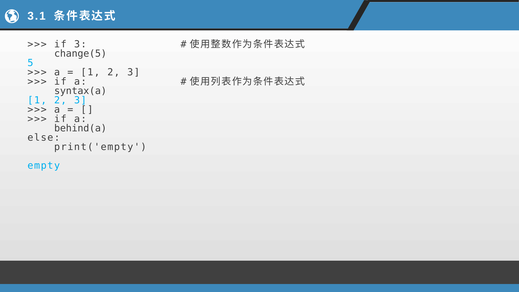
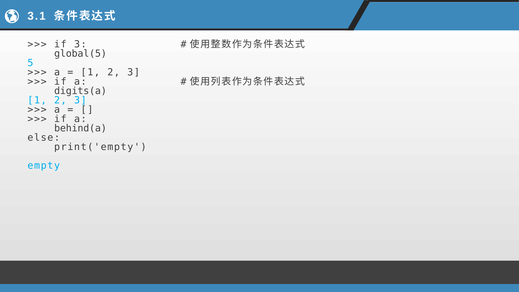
change(5: change(5 -> global(5 (80, 54)
syntax(a: syntax(a -> digits(a (80, 91)
